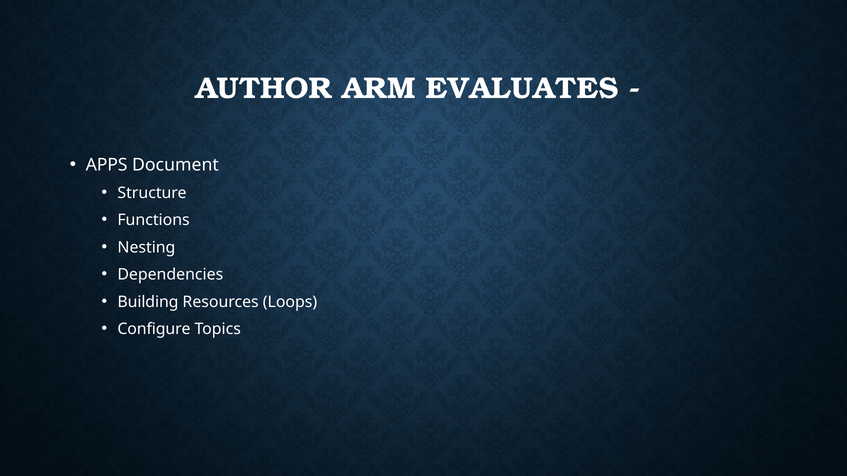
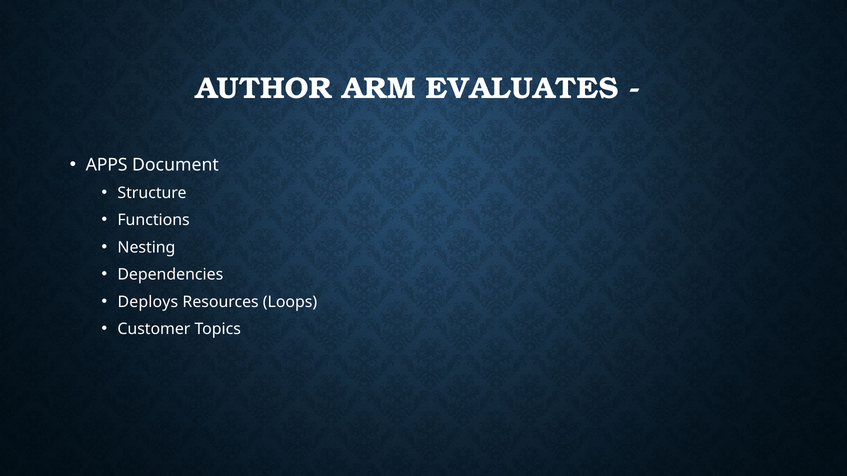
Building: Building -> Deploys (148, 302)
Configure: Configure -> Customer (154, 329)
